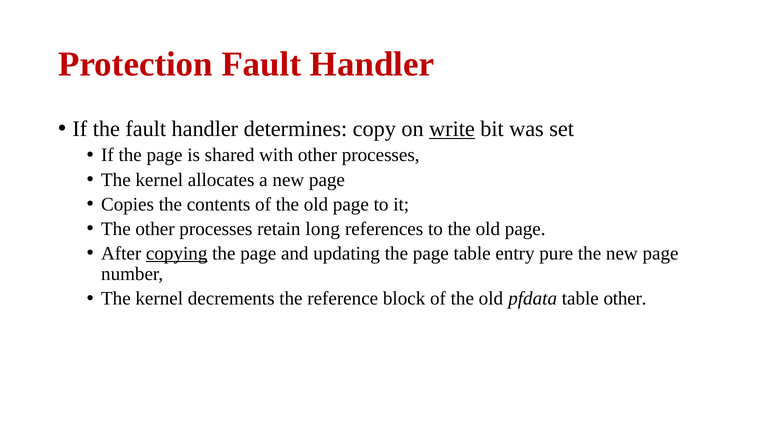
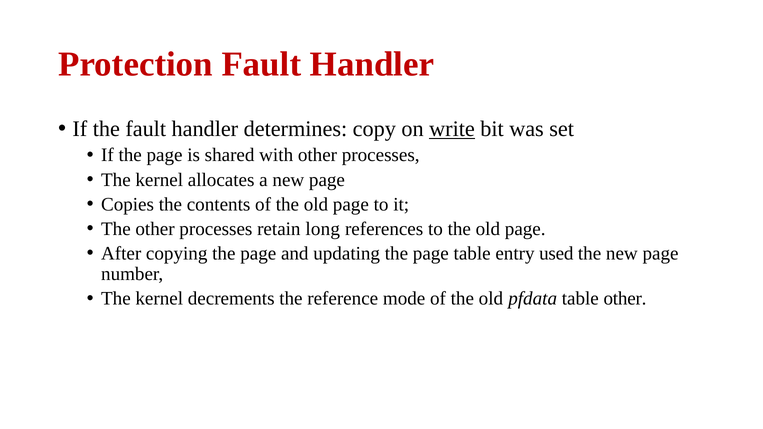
copying underline: present -> none (177, 253)
pure: pure -> used (556, 253)
block: block -> mode (404, 299)
